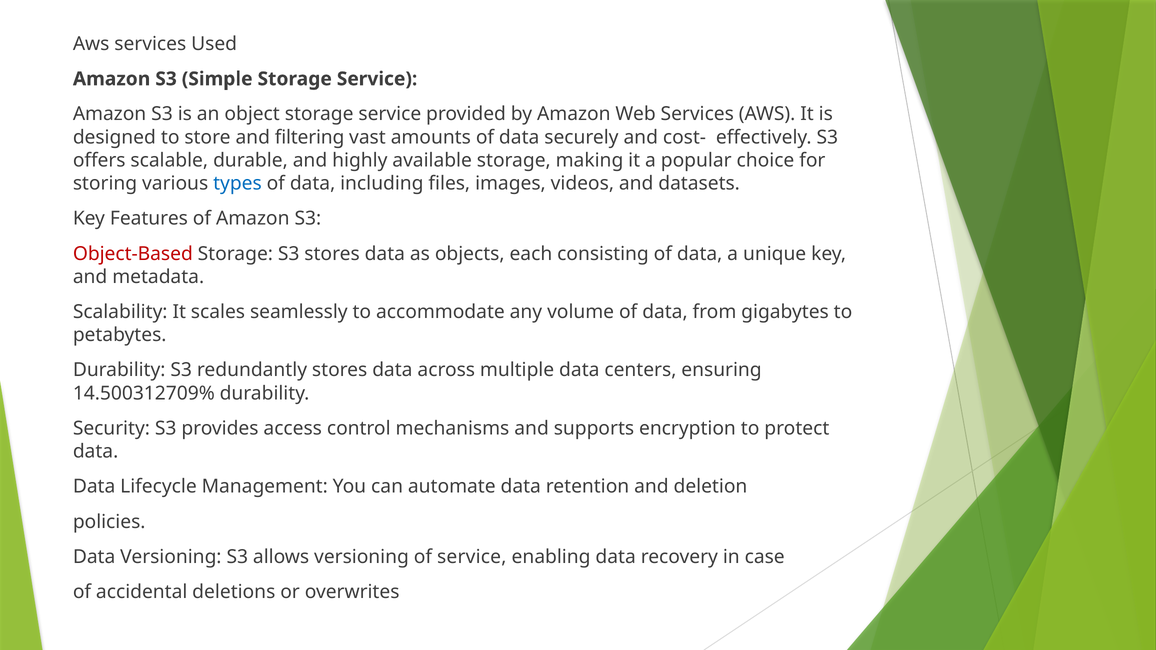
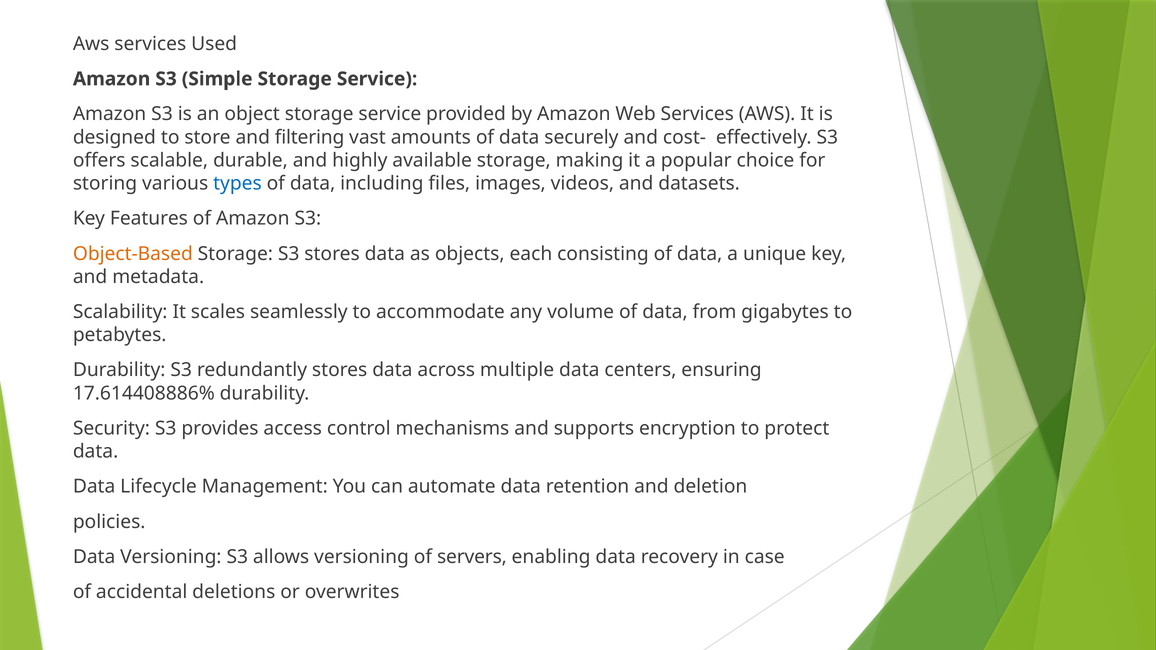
Object-Based colour: red -> orange (133, 254)
14.500312709%: 14.500312709% -> 17.614408886% (144, 393)
of service: service -> servers (472, 557)
